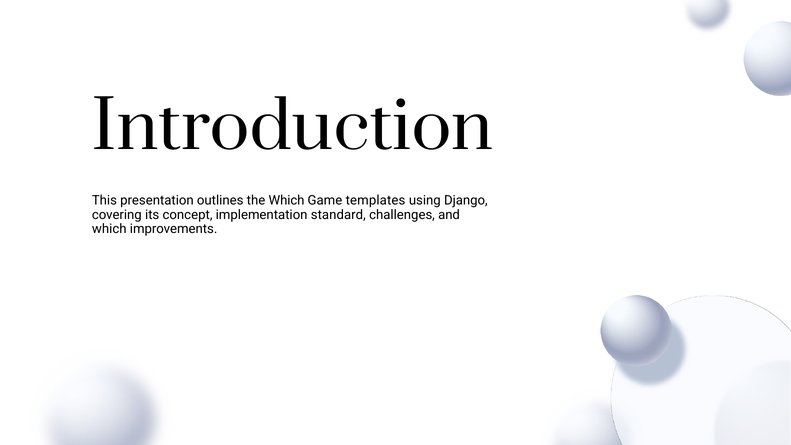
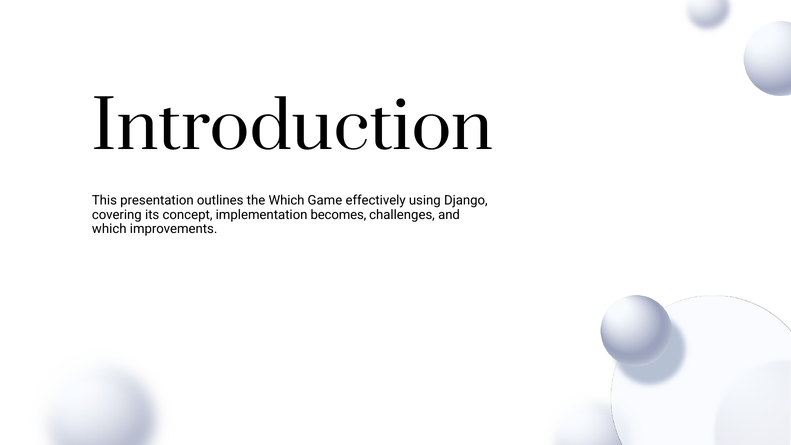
templates: templates -> effectively (376, 200)
standard: standard -> becomes (338, 215)
